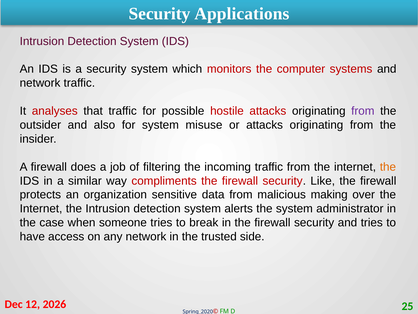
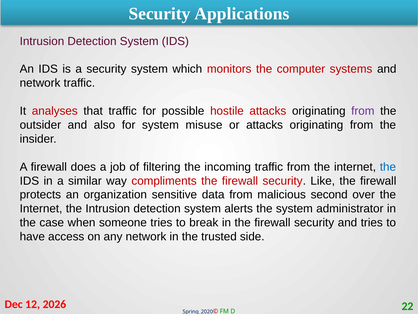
the colour: orange -> blue (388, 167)
making: making -> second (329, 194)
25: 25 -> 22 (408, 306)
